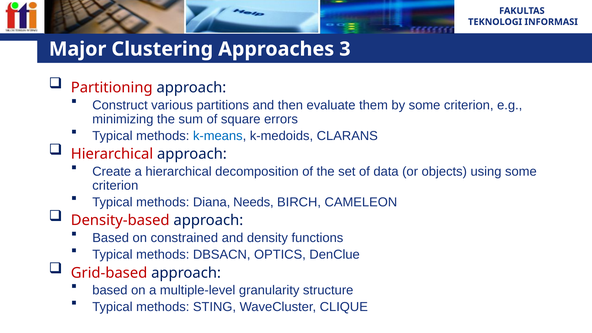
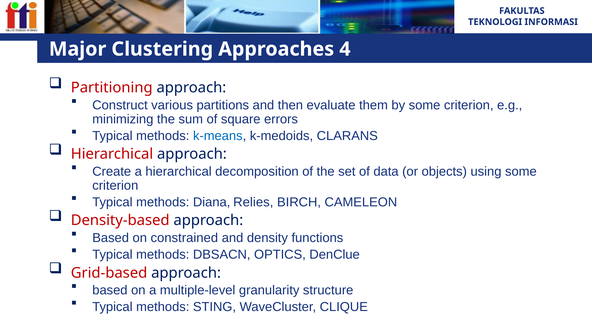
3: 3 -> 4 (345, 49)
Needs: Needs -> Relies (253, 202)
